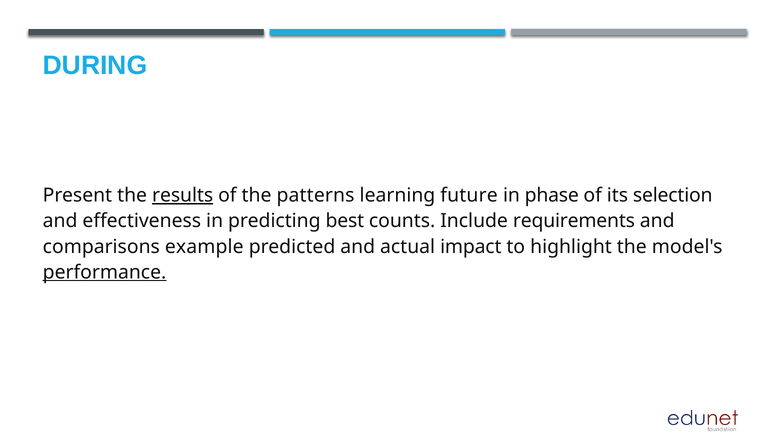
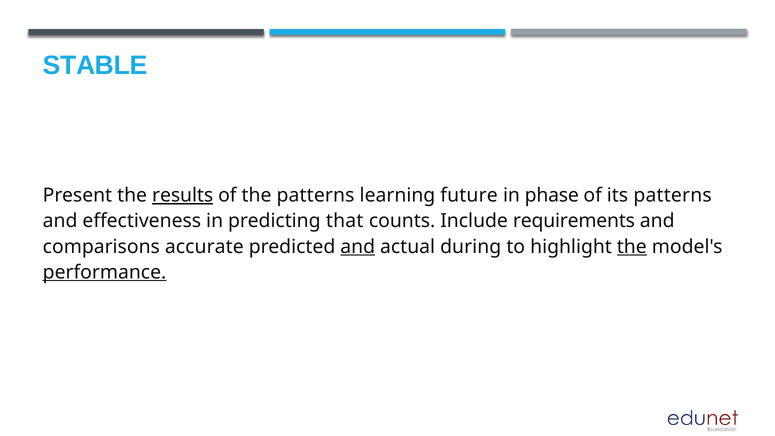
DURING: DURING -> STABLE (95, 65)
its selection: selection -> patterns (673, 195)
best: best -> that (345, 221)
example: example -> accurate (204, 247)
and underline: none -> present (358, 247)
impact: impact -> during (471, 247)
the underline: none -> present (632, 247)
